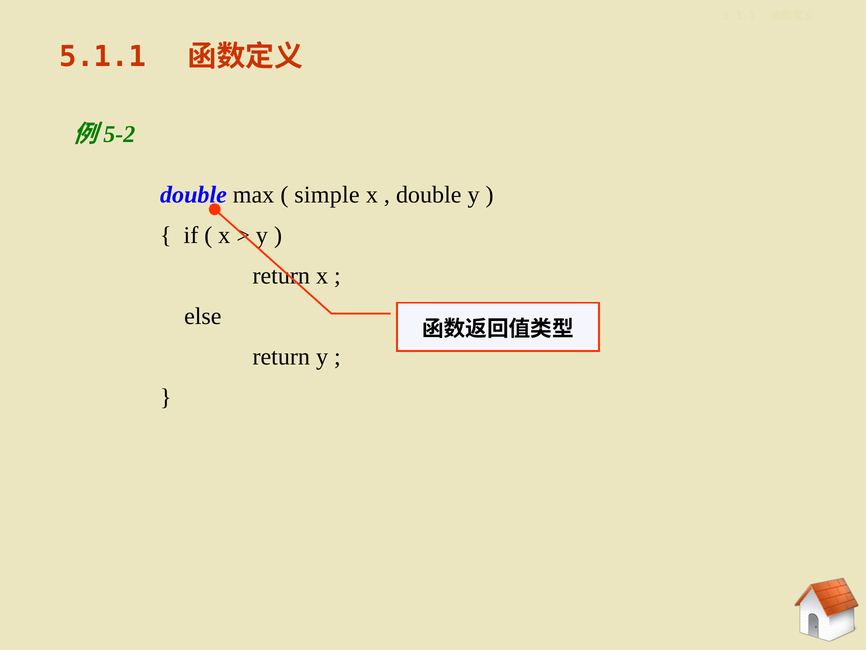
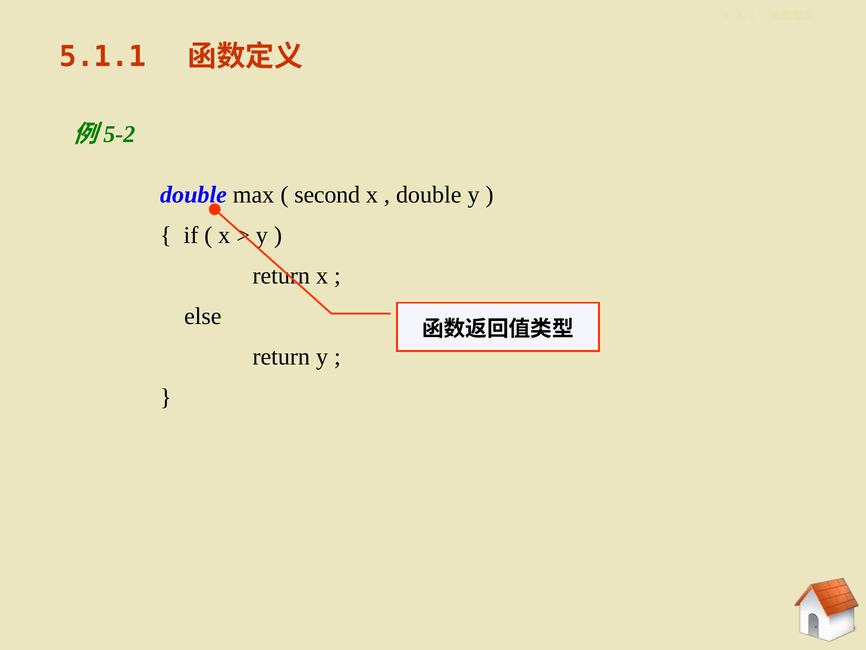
simple: simple -> second (327, 195)
